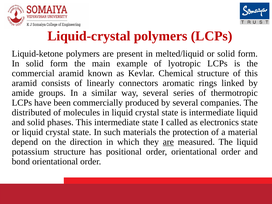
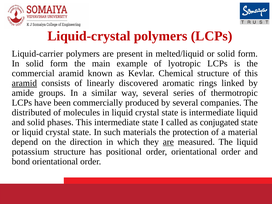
Liquid-ketone: Liquid-ketone -> Liquid-carrier (37, 54)
aramid underline: none -> present (24, 83)
connectors: connectors -> discovered (139, 83)
electronics: electronics -> conjugated (219, 122)
